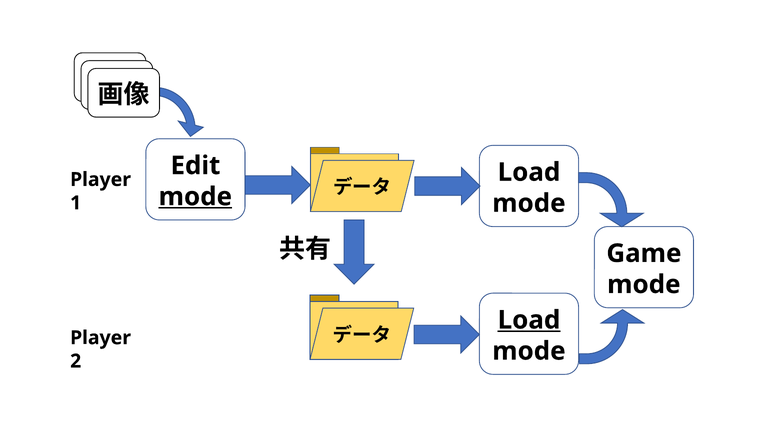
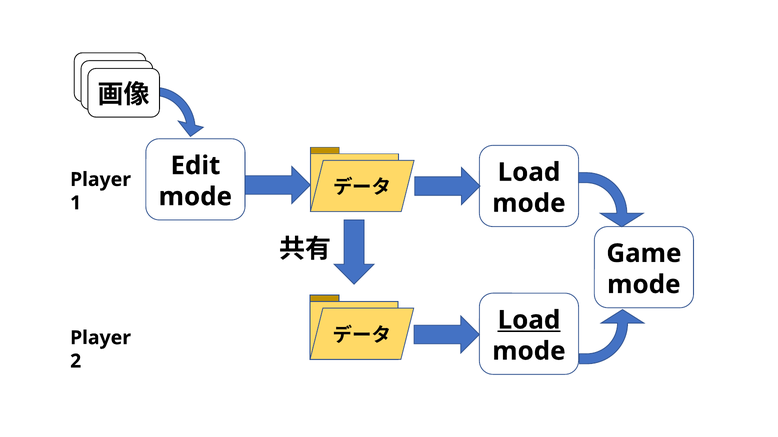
mode underline: present -> none (195, 197)
